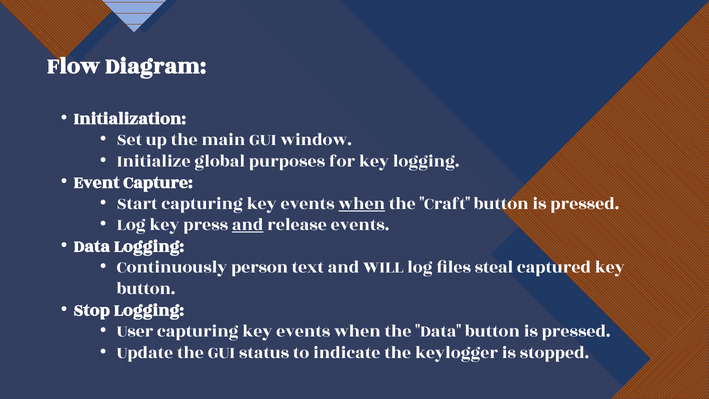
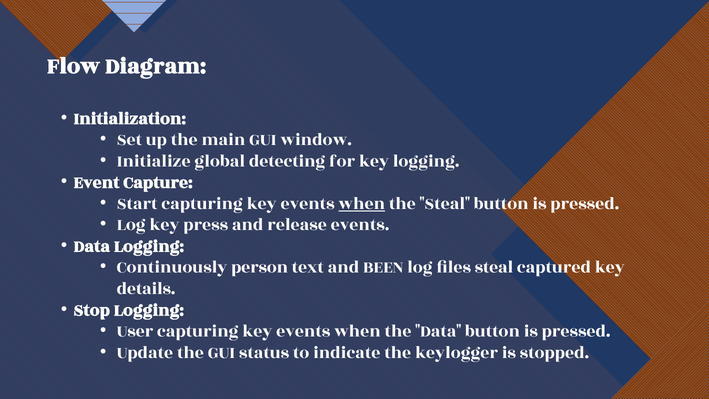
purposes: purposes -> detecting (287, 161)
the Craft: Craft -> Steal (445, 203)
and underline: present -> none (248, 224)
WILL: WILL -> BEEN (383, 267)
button: button -> details (146, 288)
